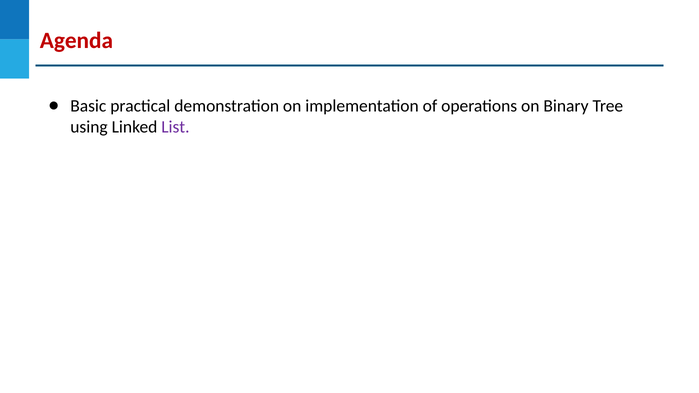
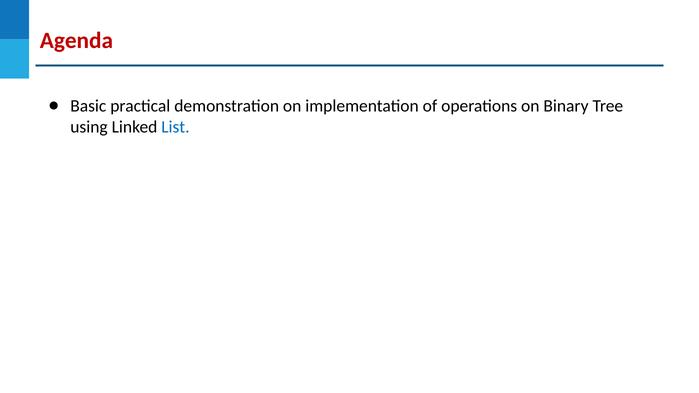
List colour: purple -> blue (175, 127)
